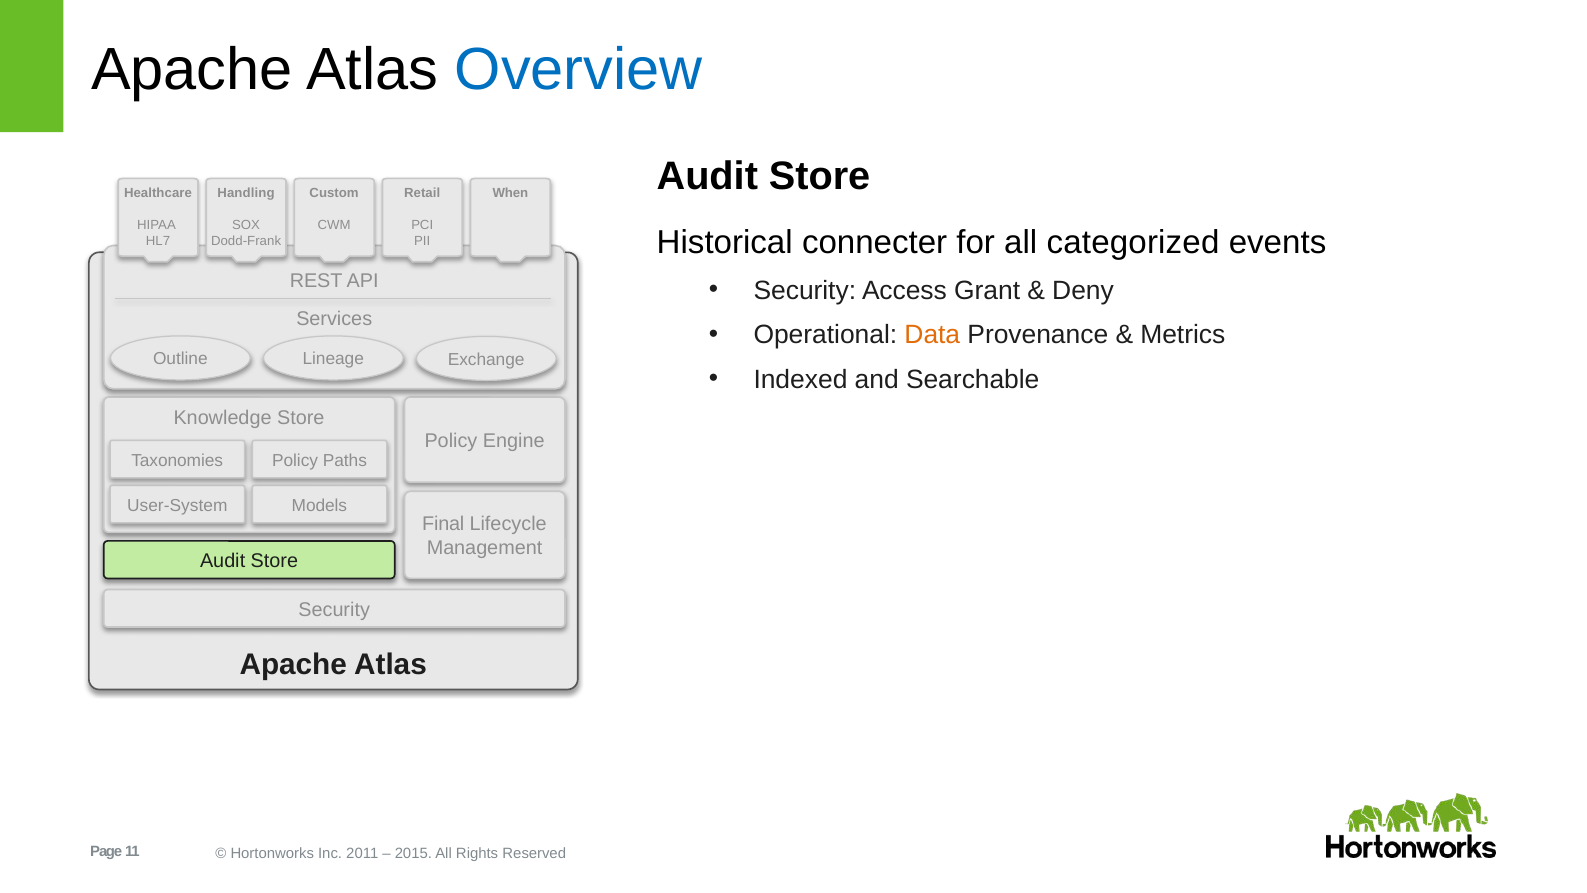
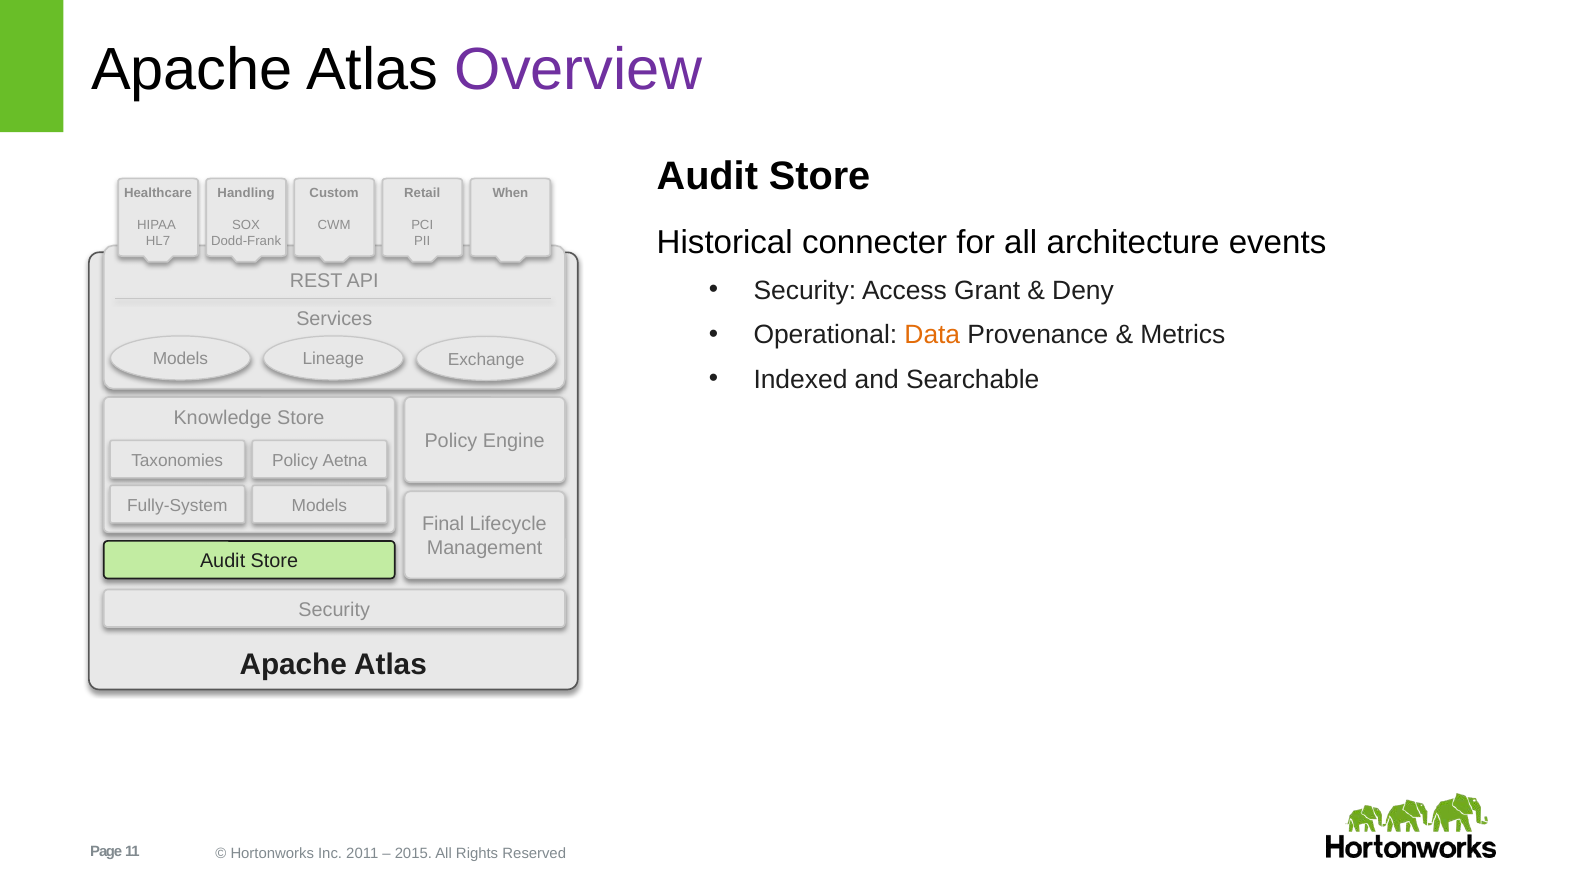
Overview colour: blue -> purple (579, 70)
categorized: categorized -> architecture (1133, 242)
Outline: Outline -> Models (180, 359)
Paths: Paths -> Aetna (345, 460)
User-System: User-System -> Fully-System (177, 505)
